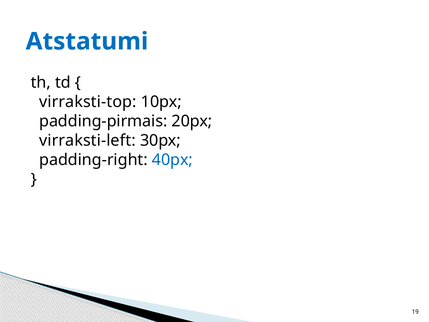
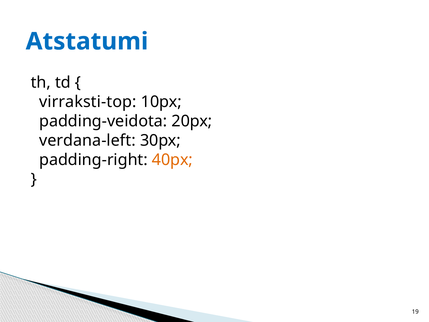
padding-pirmais: padding-pirmais -> padding-veidota (103, 121)
virraksti-left: virraksti-left -> verdana-left (87, 140)
40px colour: blue -> orange (172, 160)
